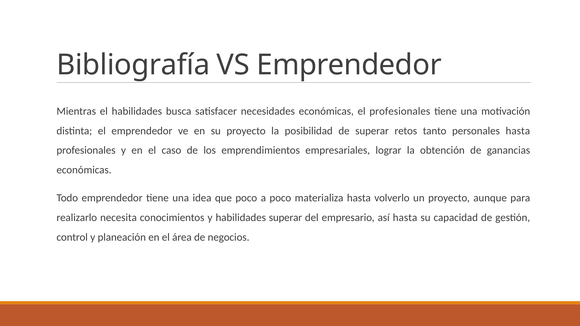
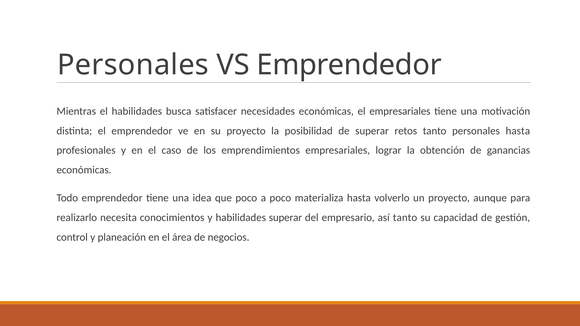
Bibliografía: Bibliografía -> Personales (133, 65)
el profesionales: profesionales -> empresariales (400, 111)
así hasta: hasta -> tanto (405, 218)
